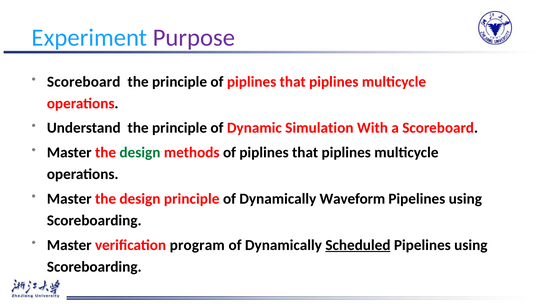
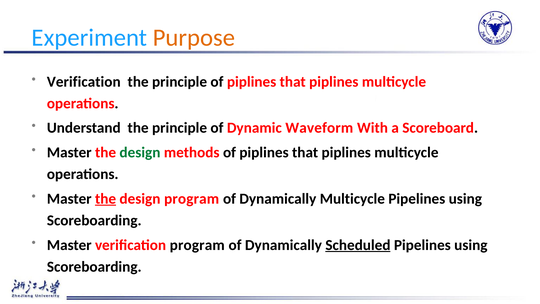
Purpose colour: purple -> orange (194, 38)
Scoreboard: Scoreboard -> Verification (84, 82)
Simulation: Simulation -> Waveform (319, 128)
the underline: none -> present (106, 199)
design principle: principle -> program (192, 199)
Dynamically Waveform: Waveform -> Multicycle (352, 199)
